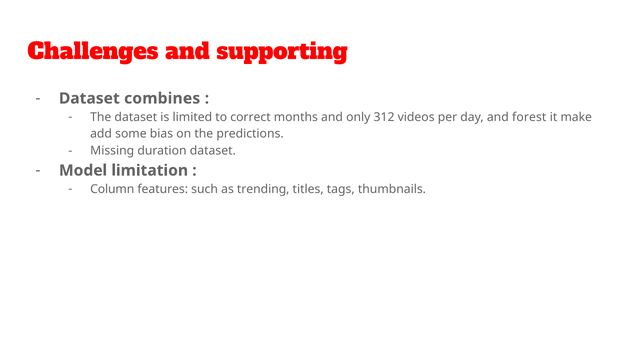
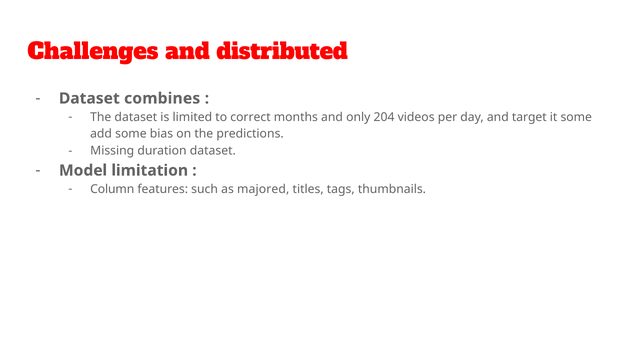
supporting: supporting -> distributed (282, 52)
312: 312 -> 204 (384, 117)
forest: forest -> target (529, 117)
it make: make -> some (576, 117)
trending: trending -> majored (263, 189)
